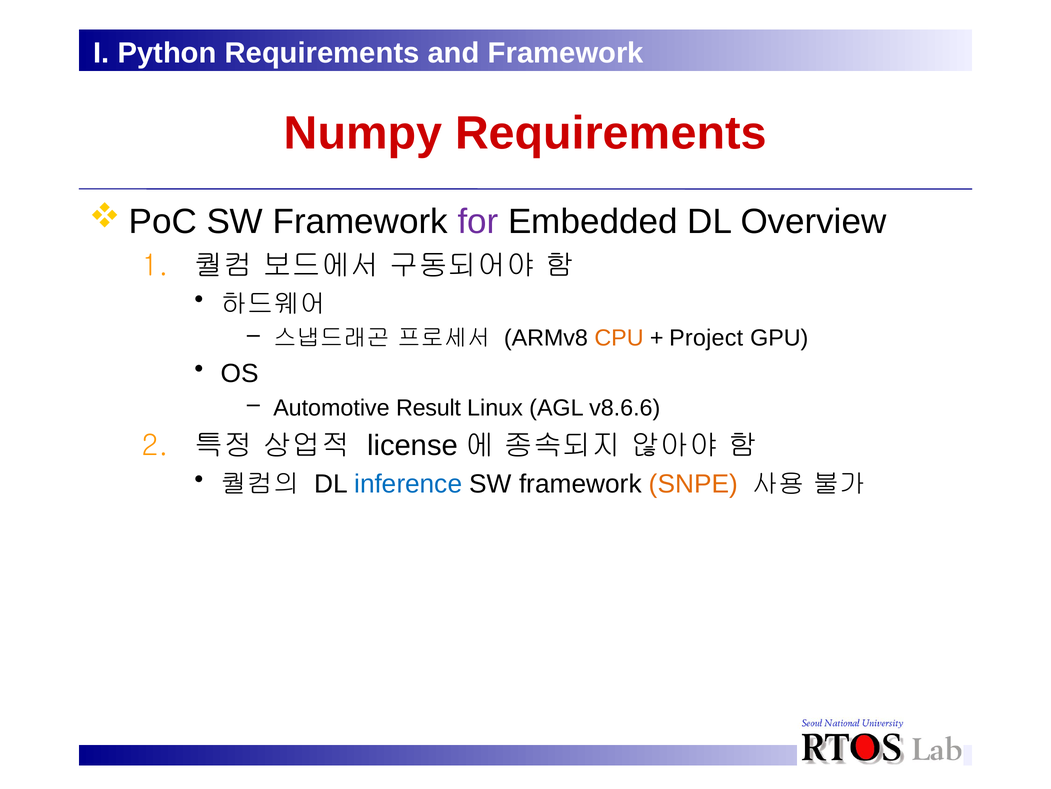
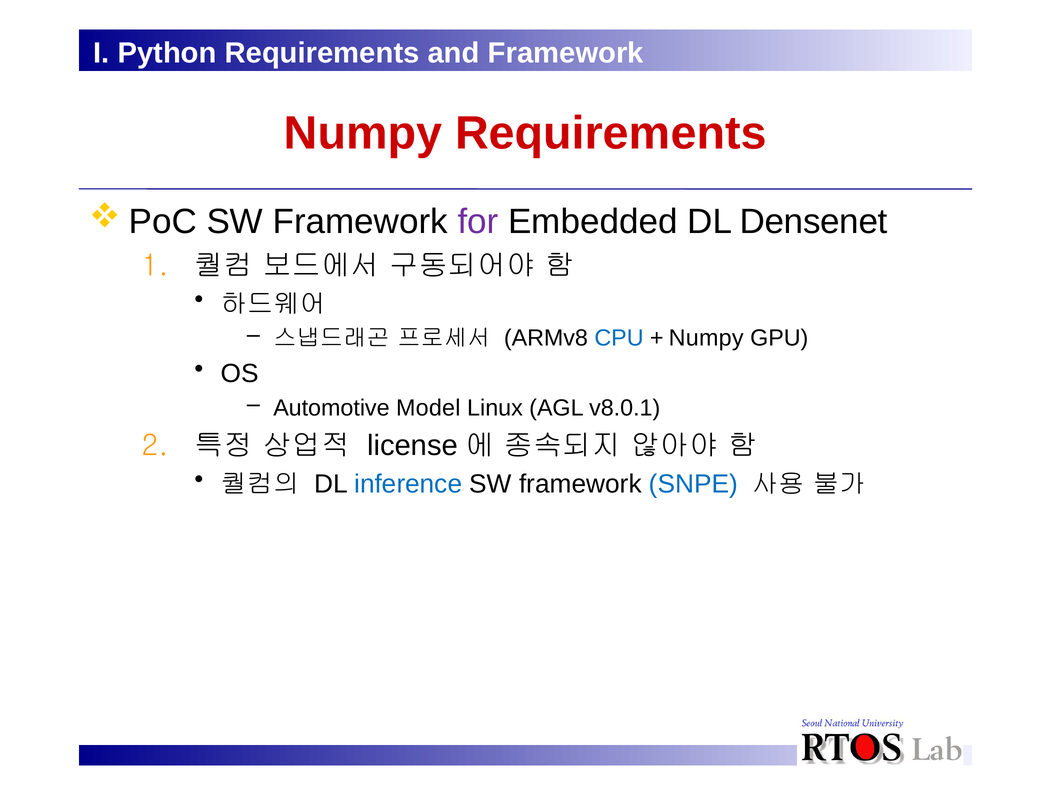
Overview: Overview -> Densenet (814, 221)
CPU colour: orange -> blue (619, 338)
Project: Project -> Numpy (706, 338)
Result: Result -> Model (428, 407)
v8.6.6: v8.6.6 -> v8.0.1 (625, 407)
SNPE colour: orange -> blue (693, 484)
